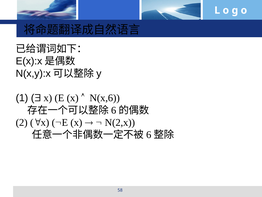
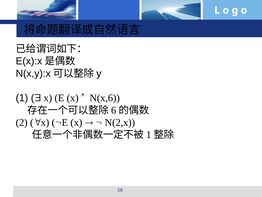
6: 6 -> 1 (149, 134)
